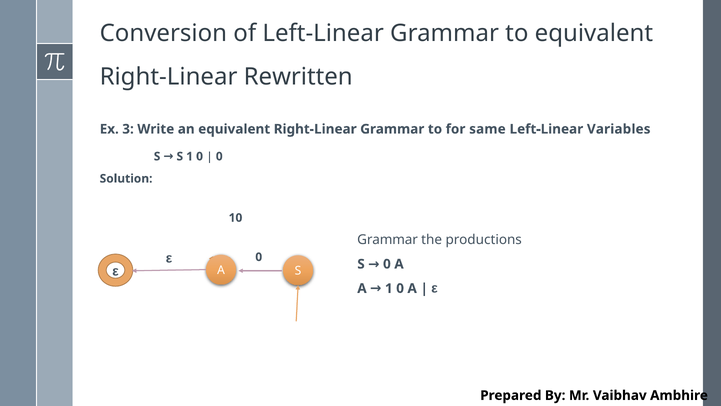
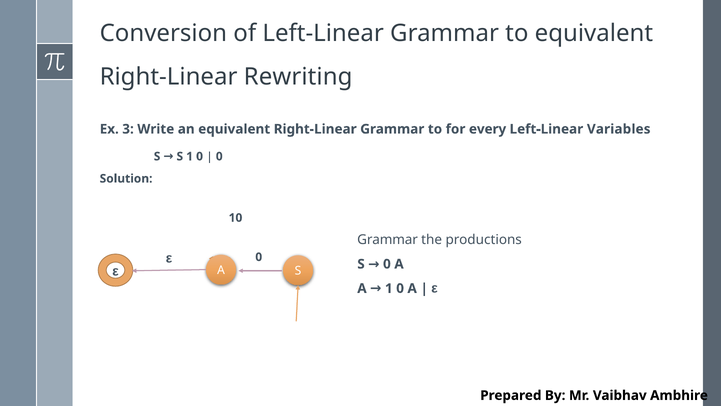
Rewritten: Rewritten -> Rewriting (298, 77)
same: same -> every (488, 129)
